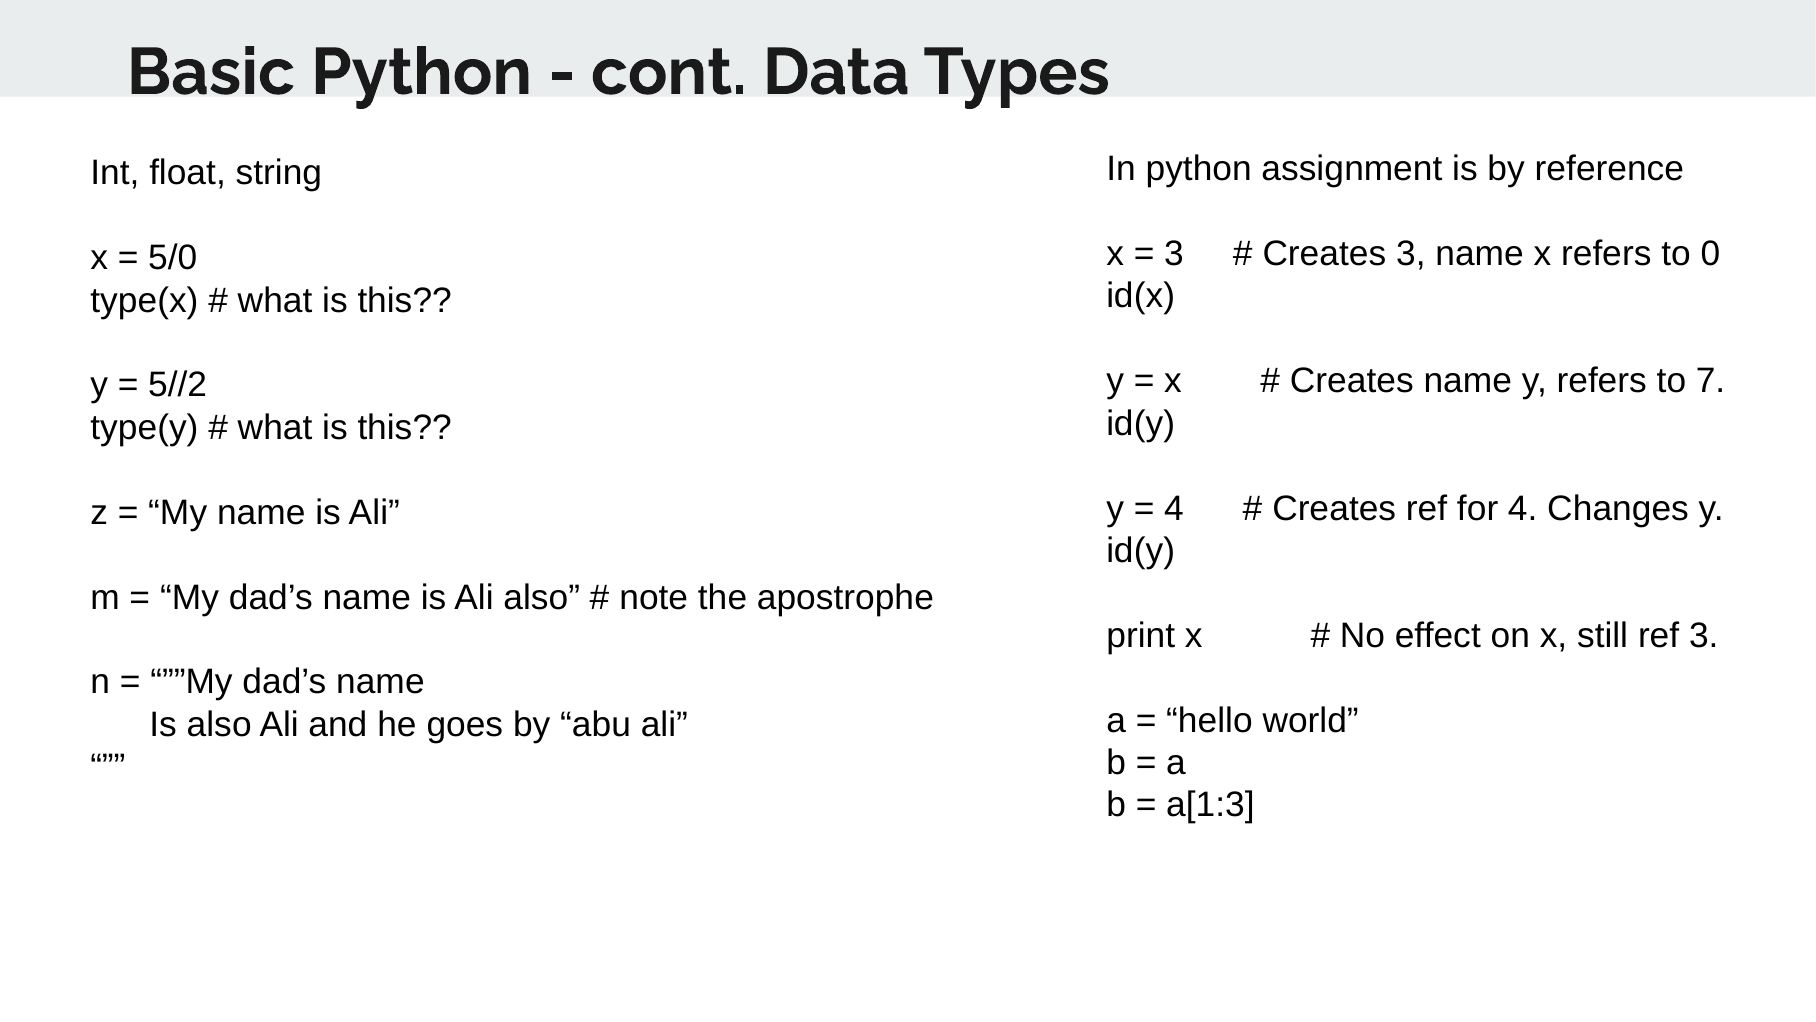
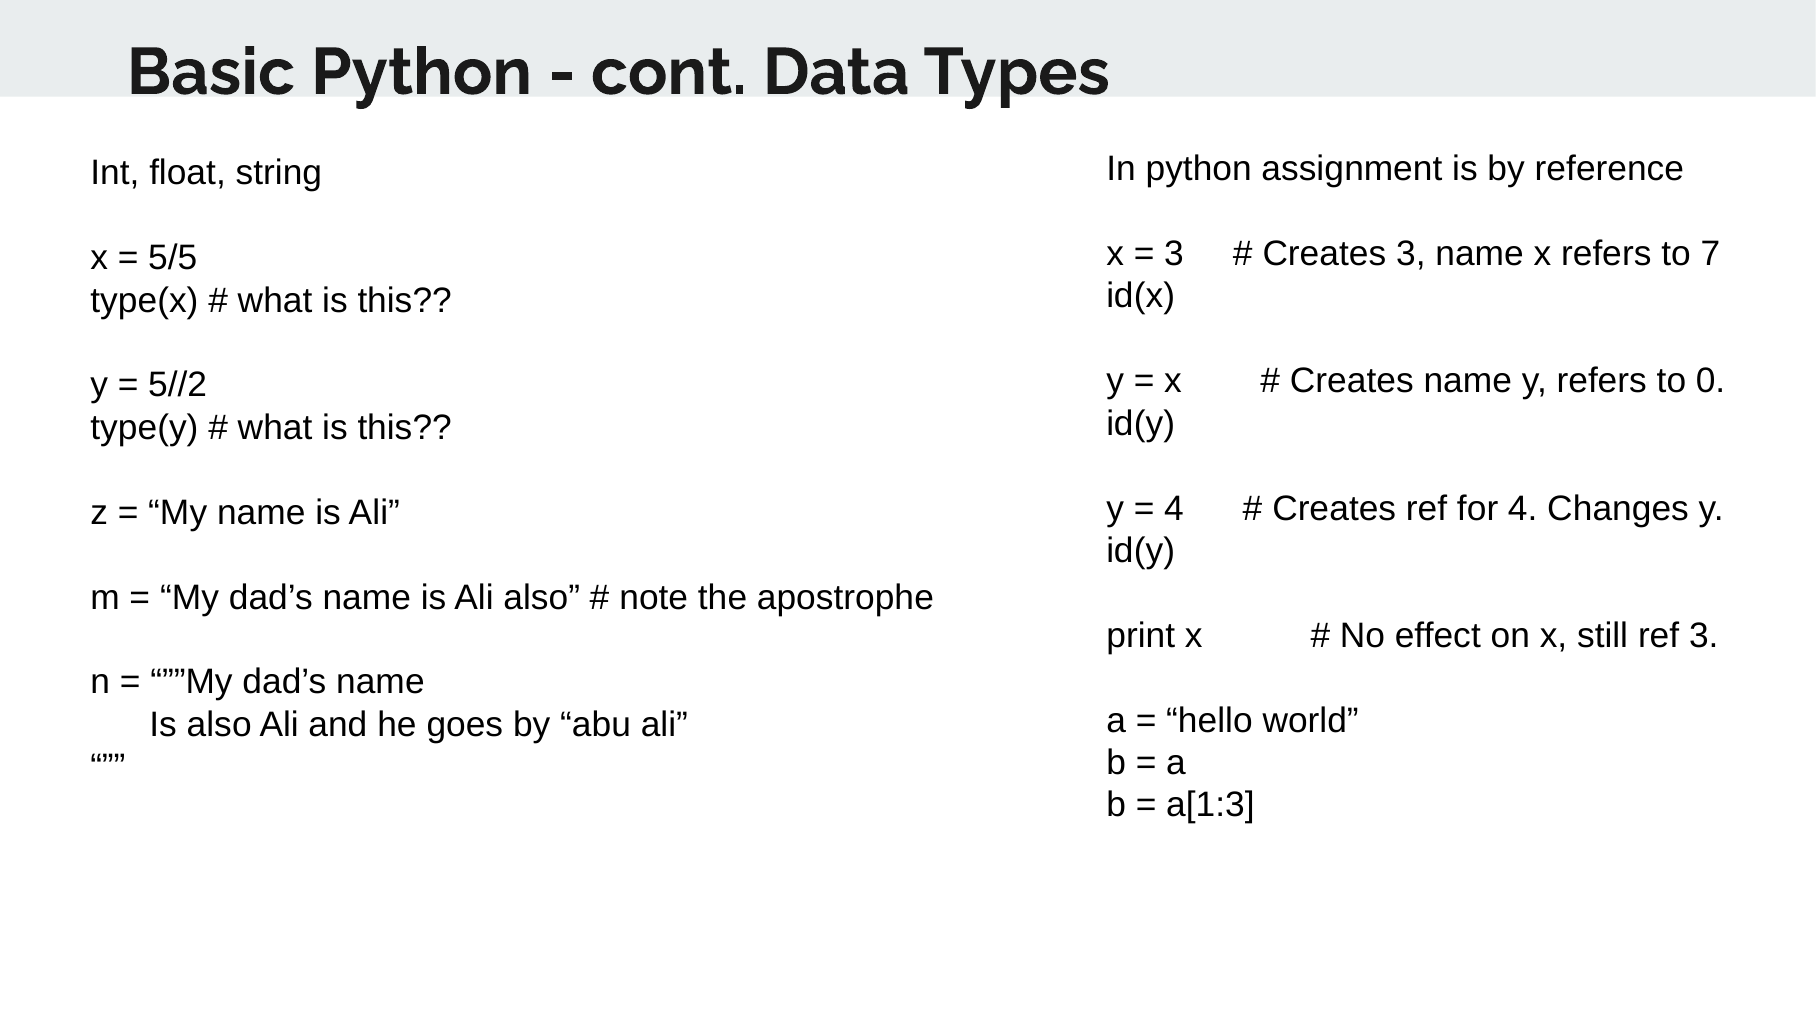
0: 0 -> 7 (1711, 254)
5/0: 5/0 -> 5/5 (173, 258)
7: 7 -> 0 (1711, 381)
